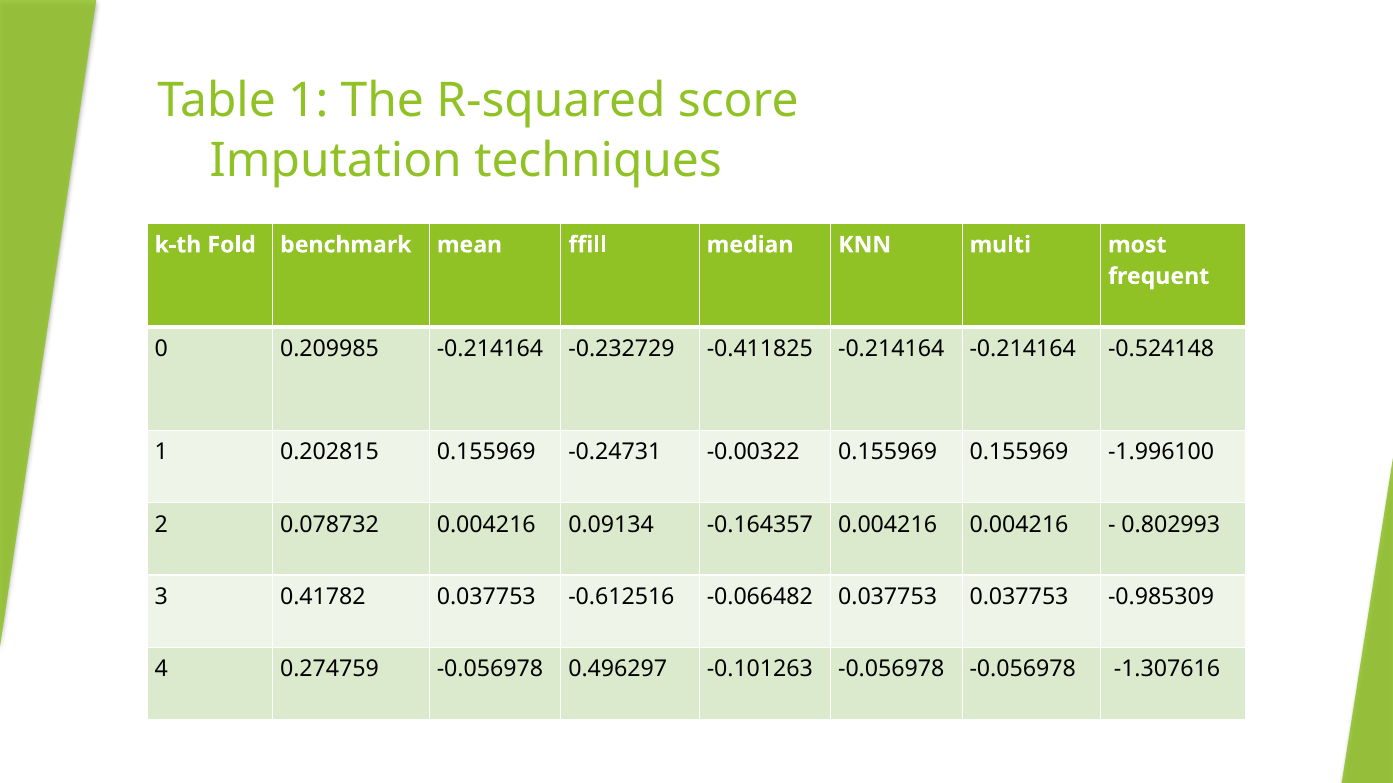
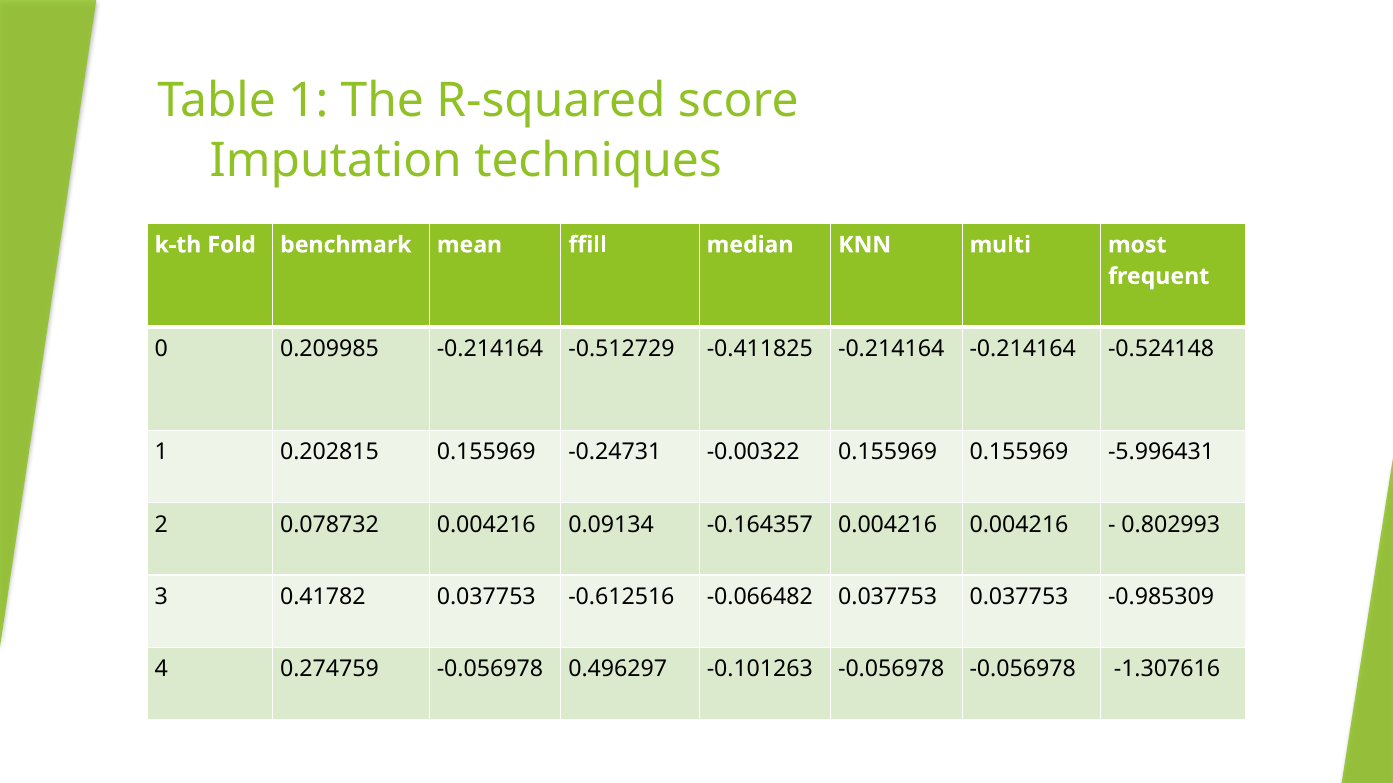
-0.232729: -0.232729 -> -0.512729 (621, 349)
-1.996100: -1.996100 -> -5.996431 (1161, 453)
